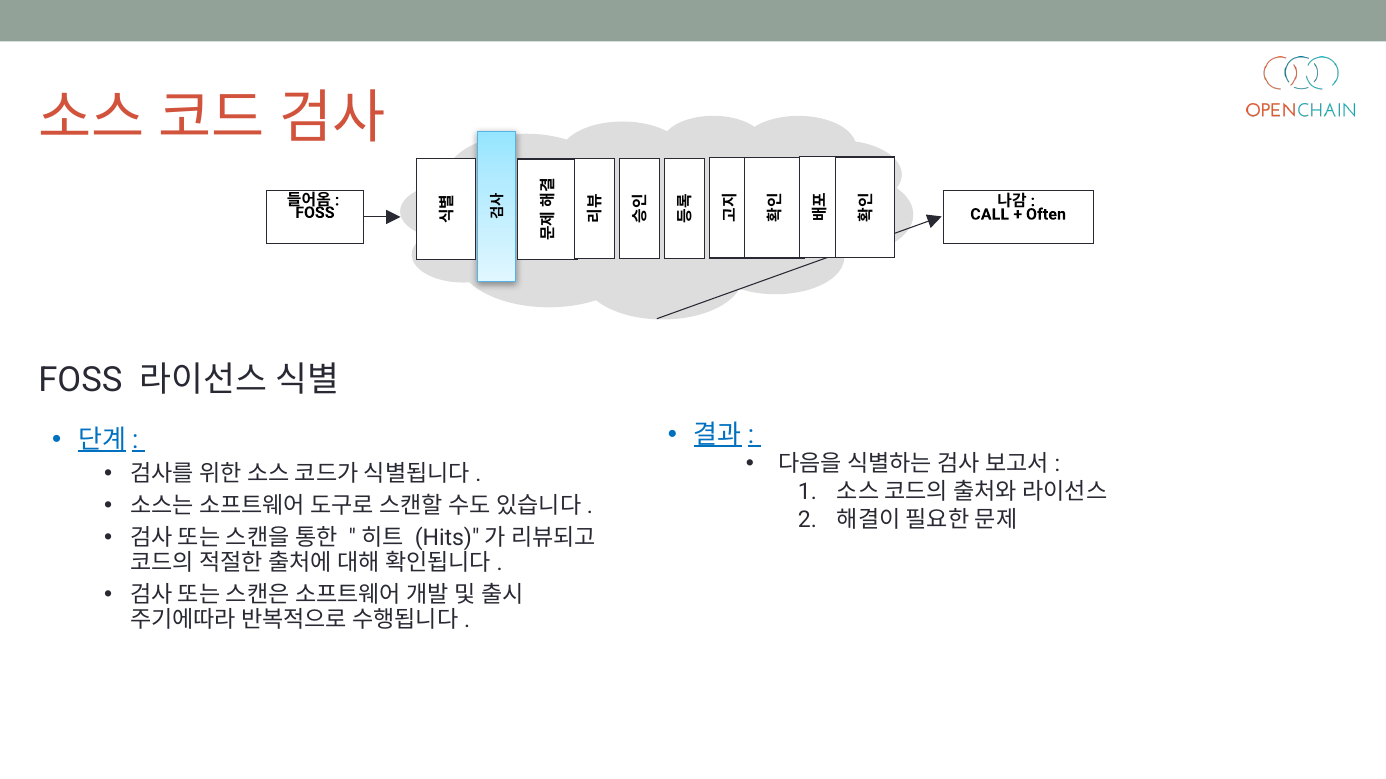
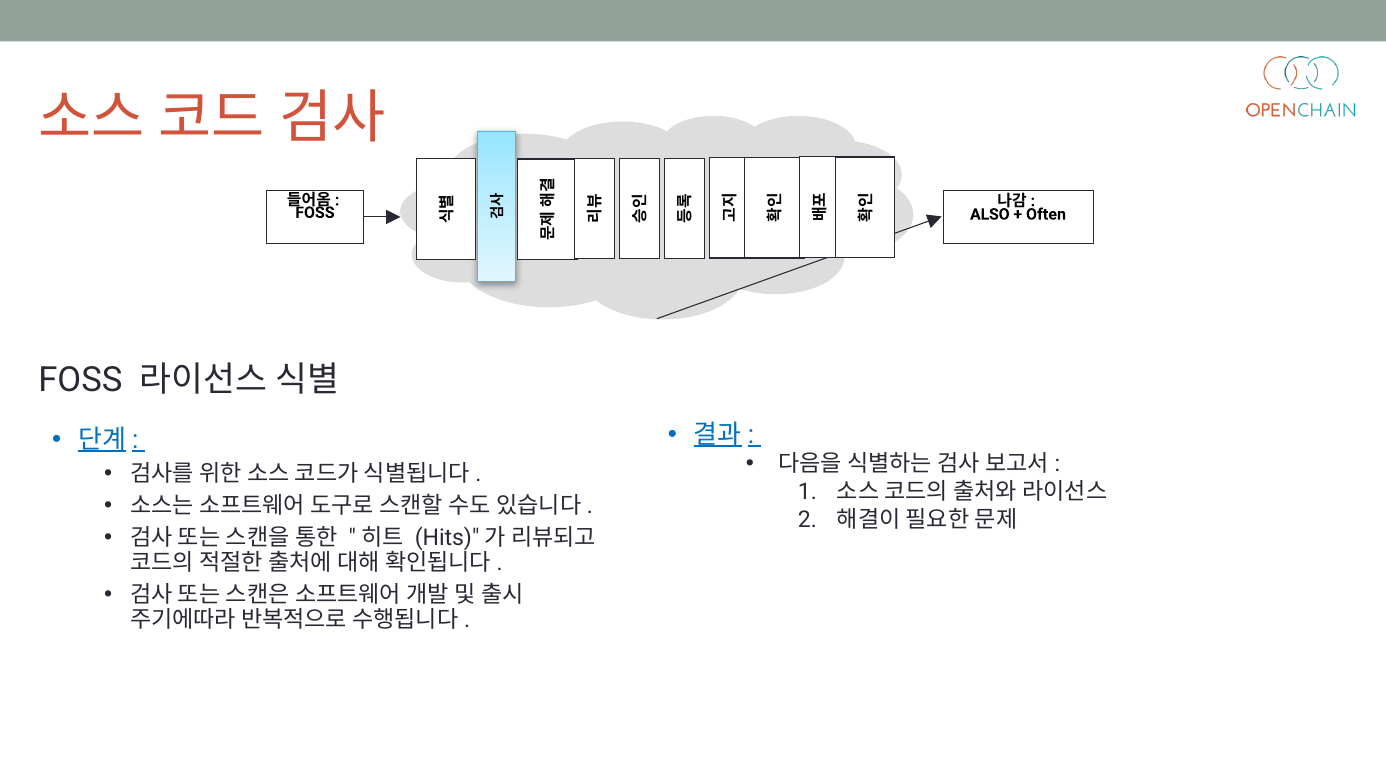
CALL: CALL -> ALSO (990, 214)
